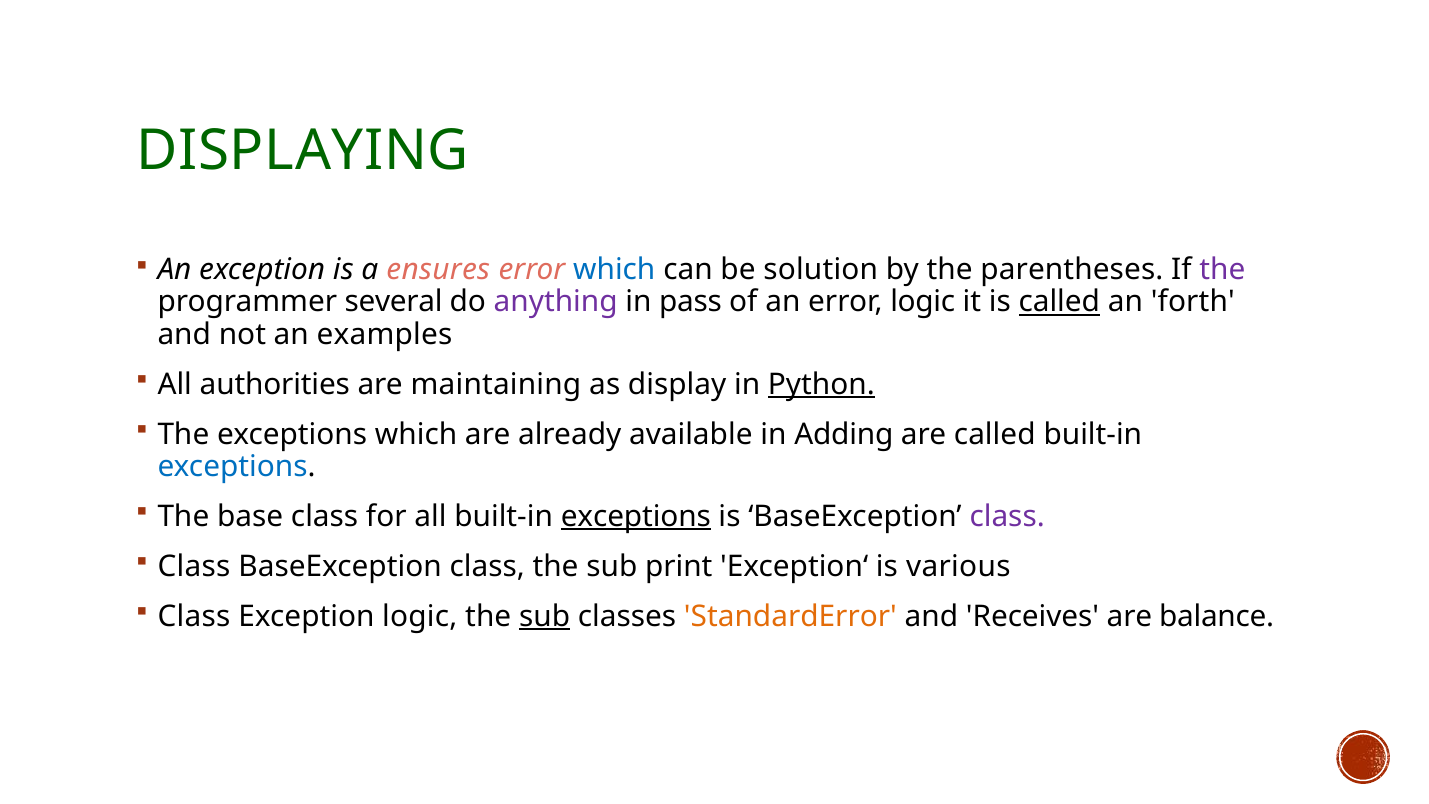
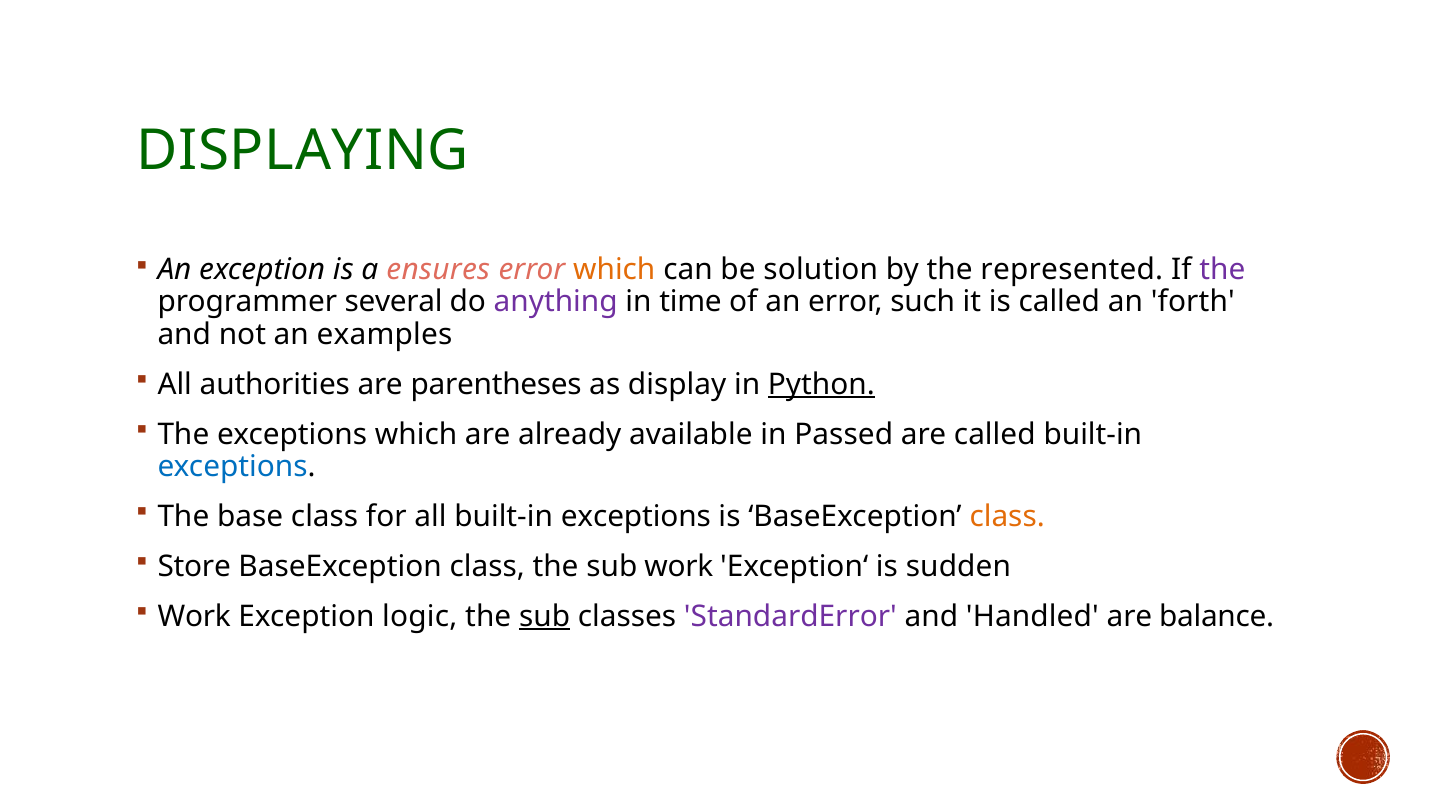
which colour: blue -> orange (614, 270)
parentheses: parentheses -> represented (1072, 270)
pass: pass -> time (691, 302)
error logic: logic -> such (923, 302)
called underline: present -> none (1059, 302)
maintaining: maintaining -> parentheses (496, 384)
Adding: Adding -> Passed (844, 434)
exceptions underline: present -> none (636, 516)
class colour: purple -> orange (1007, 516)
Class: Class -> Store (194, 566)
sub print: print -> work (679, 566)
various: various -> sudden (958, 566)
Class: Class -> Work (194, 616)
StandardError colour: orange -> purple (790, 616)
Receives: Receives -> Handled (1032, 616)
